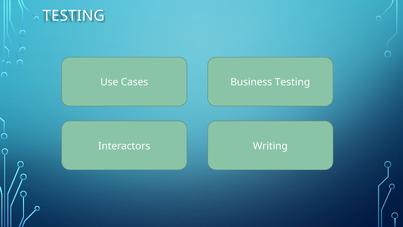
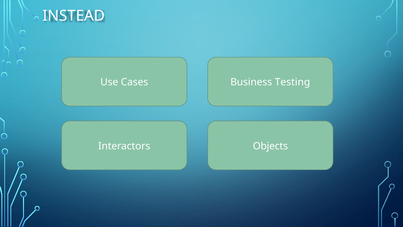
TESTING: TESTING -> INSTEAD (74, 16)
Writing: Writing -> Objects (270, 146)
